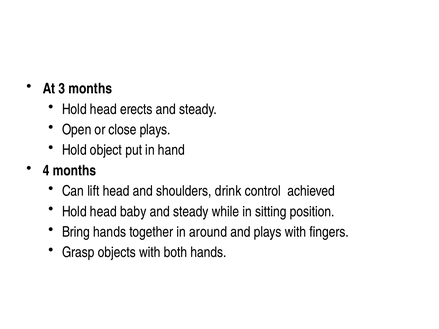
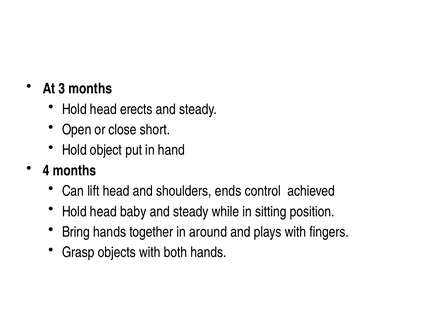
close plays: plays -> short (155, 130)
drink: drink -> ends (228, 191)
